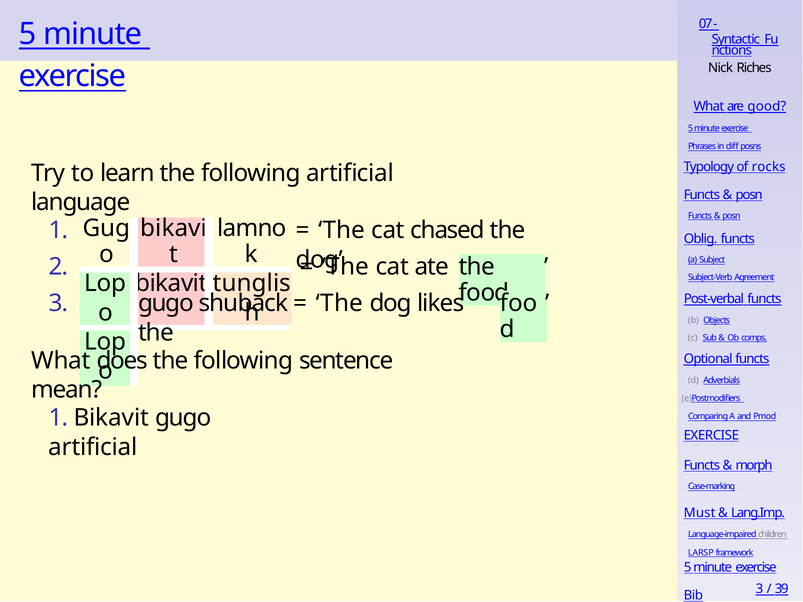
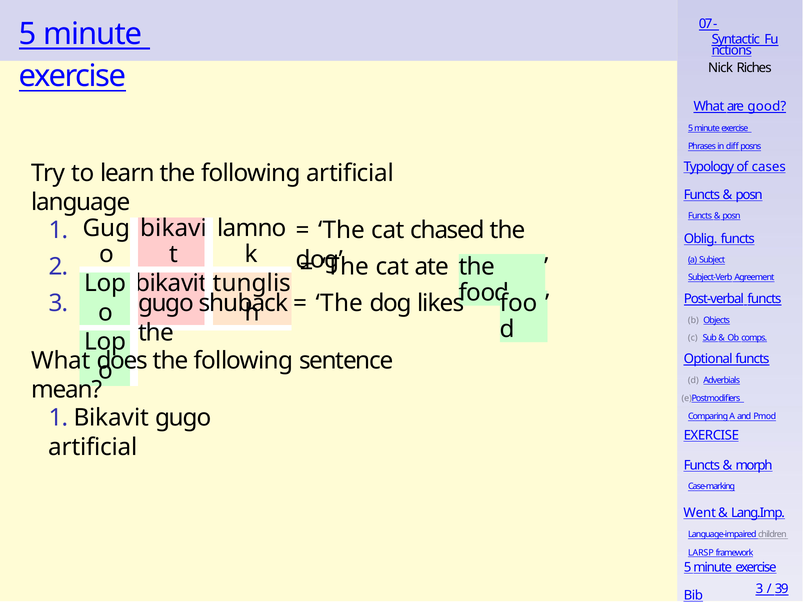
rocks: rocks -> cases (769, 167)
Must: Must -> Went (700, 513)
